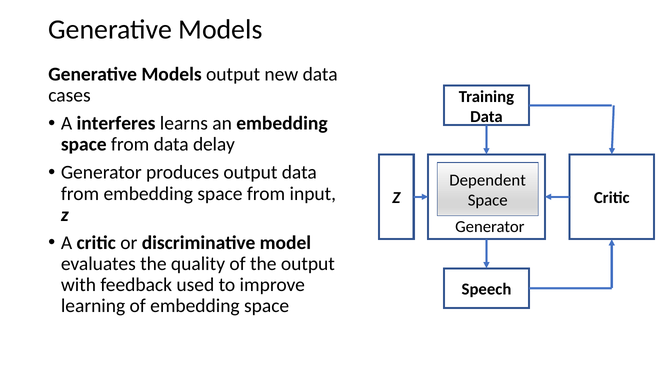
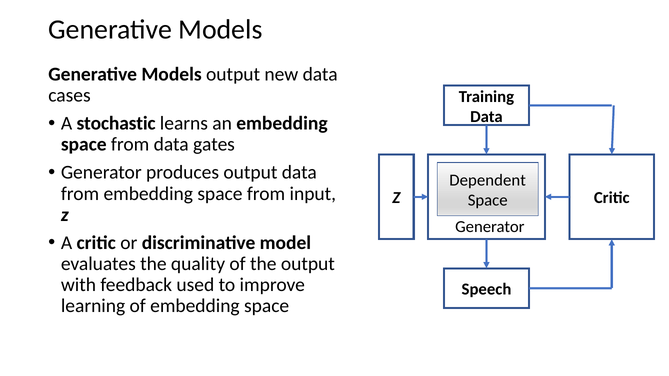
interferes: interferes -> stochastic (116, 124)
delay: delay -> gates (214, 145)
